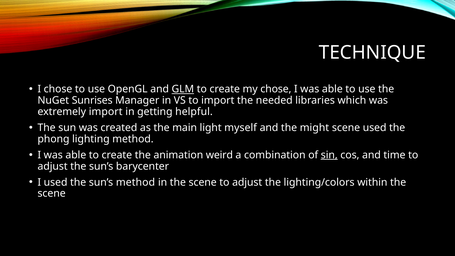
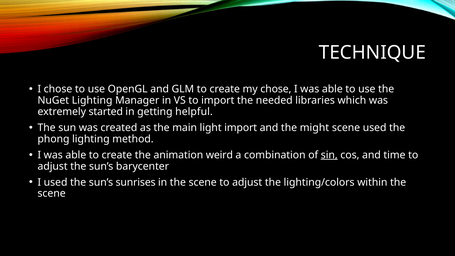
GLM underline: present -> none (183, 89)
NuGet Sunrises: Sunrises -> Lighting (92, 100)
extremely import: import -> started (106, 112)
light myself: myself -> import (241, 128)
sun’s method: method -> sunrises (136, 182)
